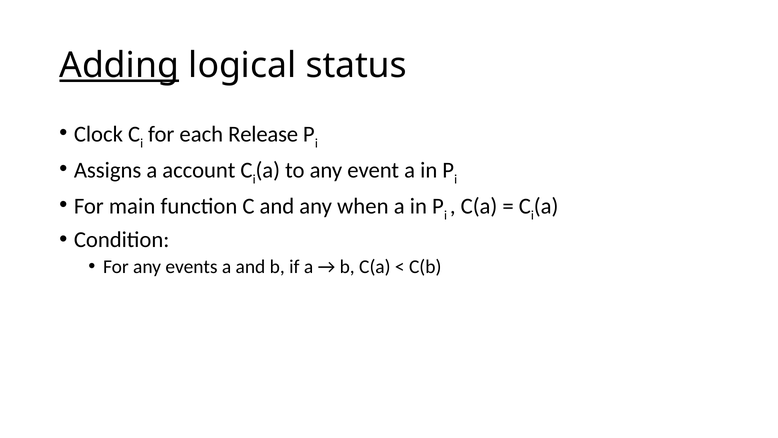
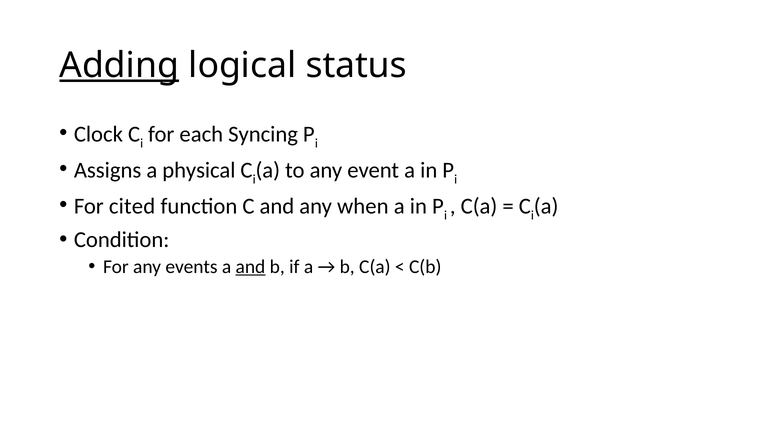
Release: Release -> Syncing (263, 134)
account: account -> physical (199, 170)
main: main -> cited (132, 206)
and underline: none -> present (250, 266)
